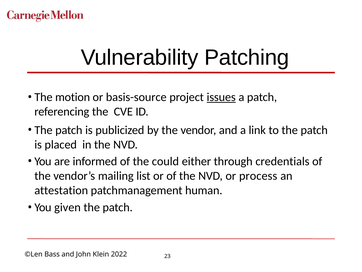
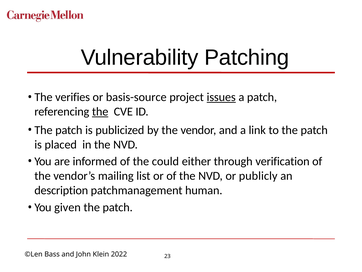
motion: motion -> verifies (73, 97)
the underline: none -> present (100, 112)
credentials: credentials -> verification (282, 161)
process: process -> publicly (258, 176)
attestation: attestation -> description (61, 190)
